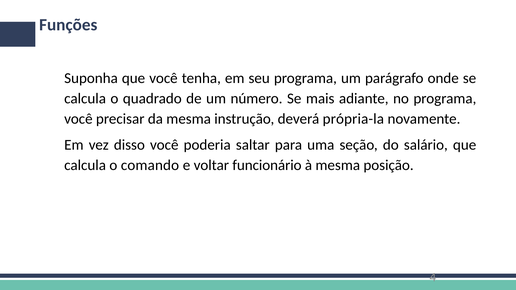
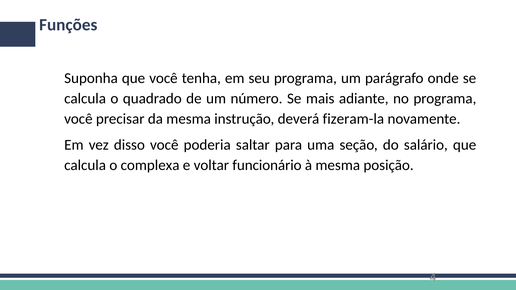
própria-la: própria-la -> fizeram-la (353, 119)
comando: comando -> complexa (150, 165)
